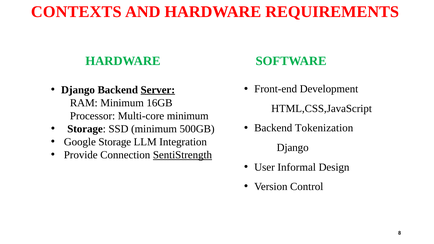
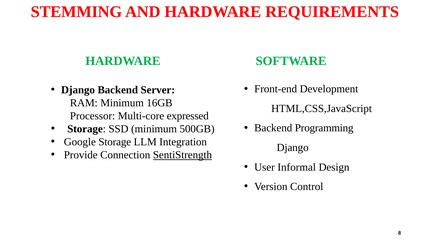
CONTEXTS: CONTEXTS -> STEMMING (76, 12)
Server underline: present -> none (158, 90)
Multi-core minimum: minimum -> expressed (188, 116)
Tokenization: Tokenization -> Programming (324, 128)
